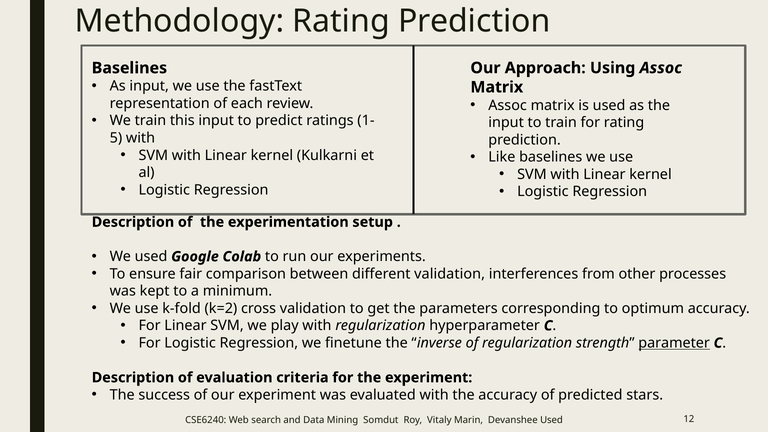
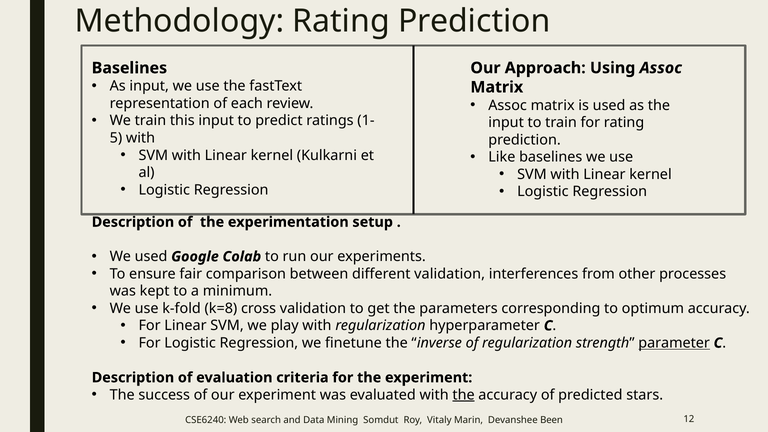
k=2: k=2 -> k=8 (221, 308)
the underline: none -> present (464, 395)
Devanshee Used: Used -> Been (551, 420)
